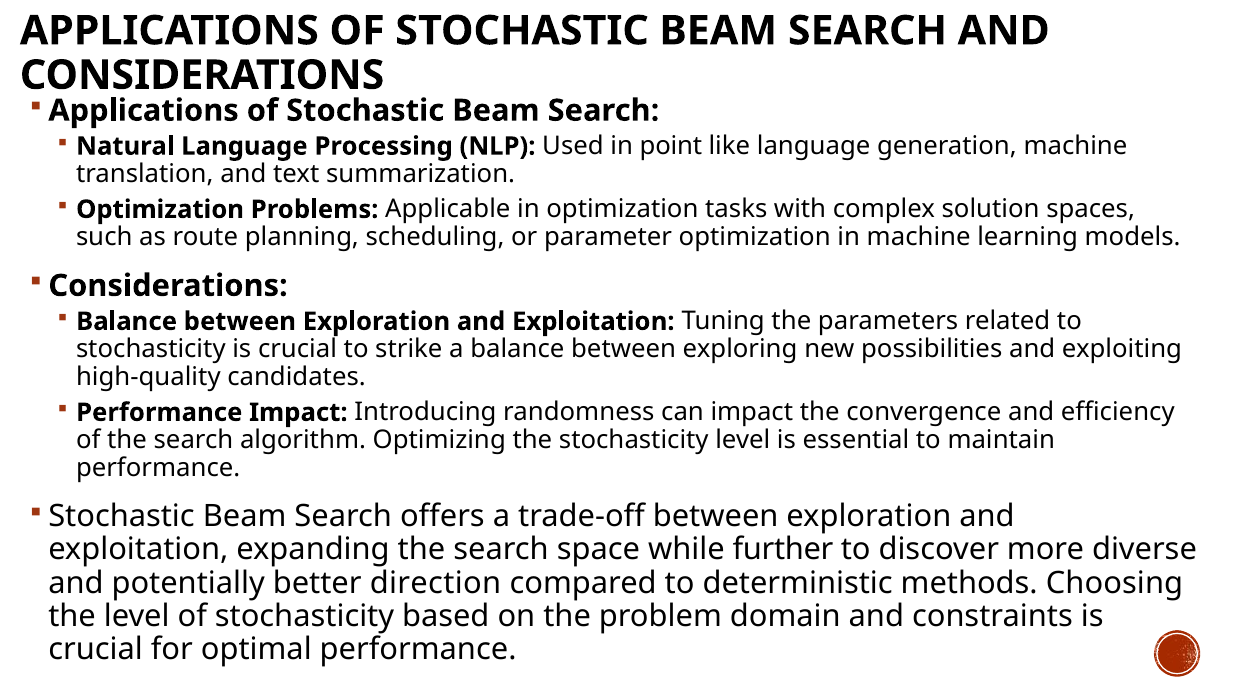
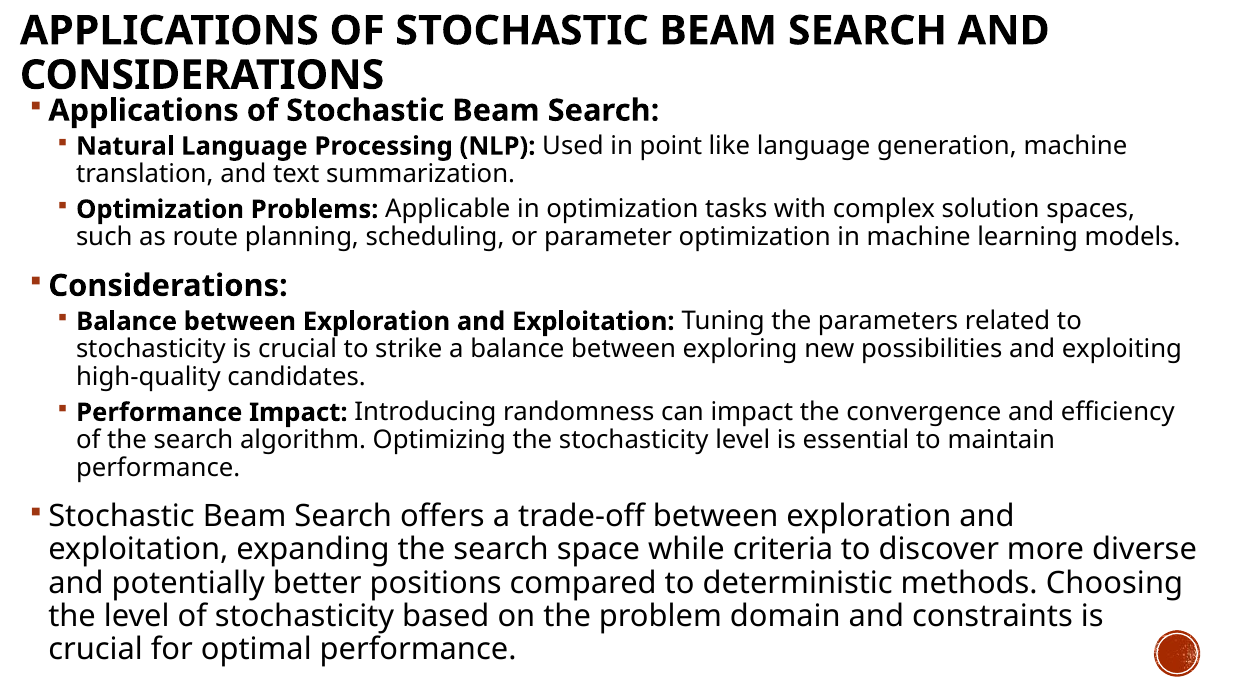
further: further -> criteria (783, 550)
direction: direction -> positions (436, 583)
